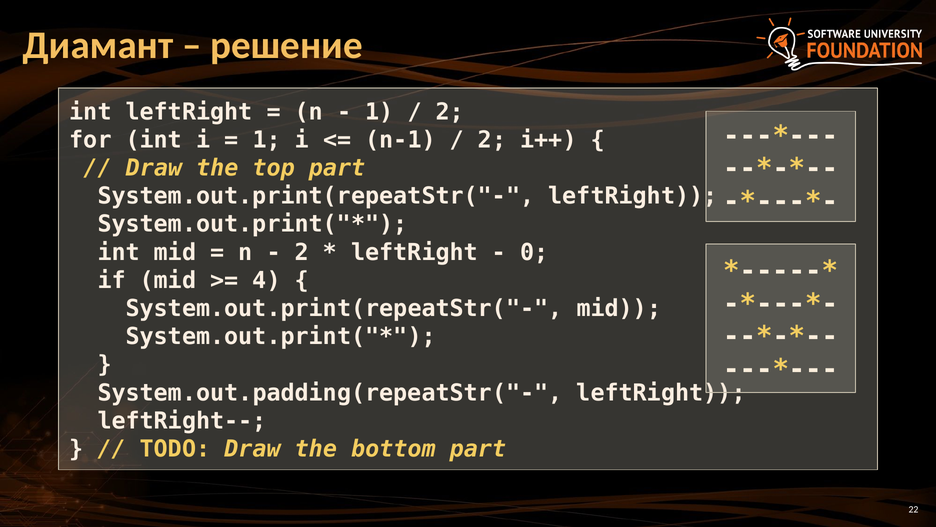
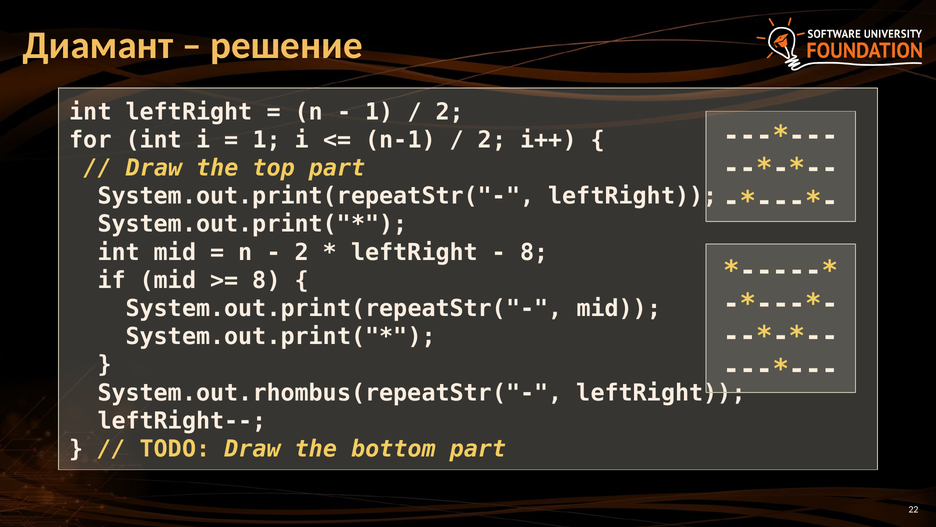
0: 0 -> 8 (534, 252)
4: 4 -> 8 (267, 280)
System.out.padding(repeatStr("-: System.out.padding(repeatStr("- -> System.out.rhombus(repeatStr("- (330, 393)
